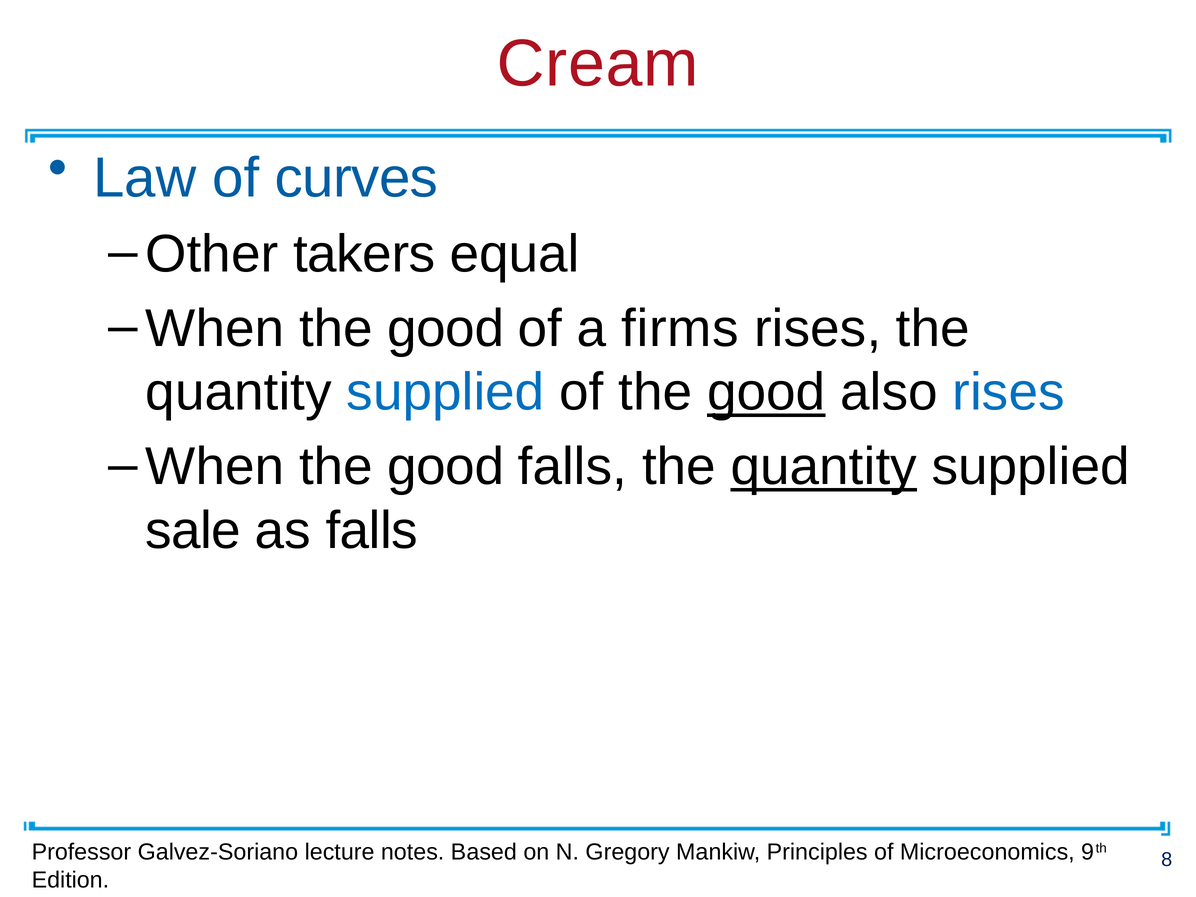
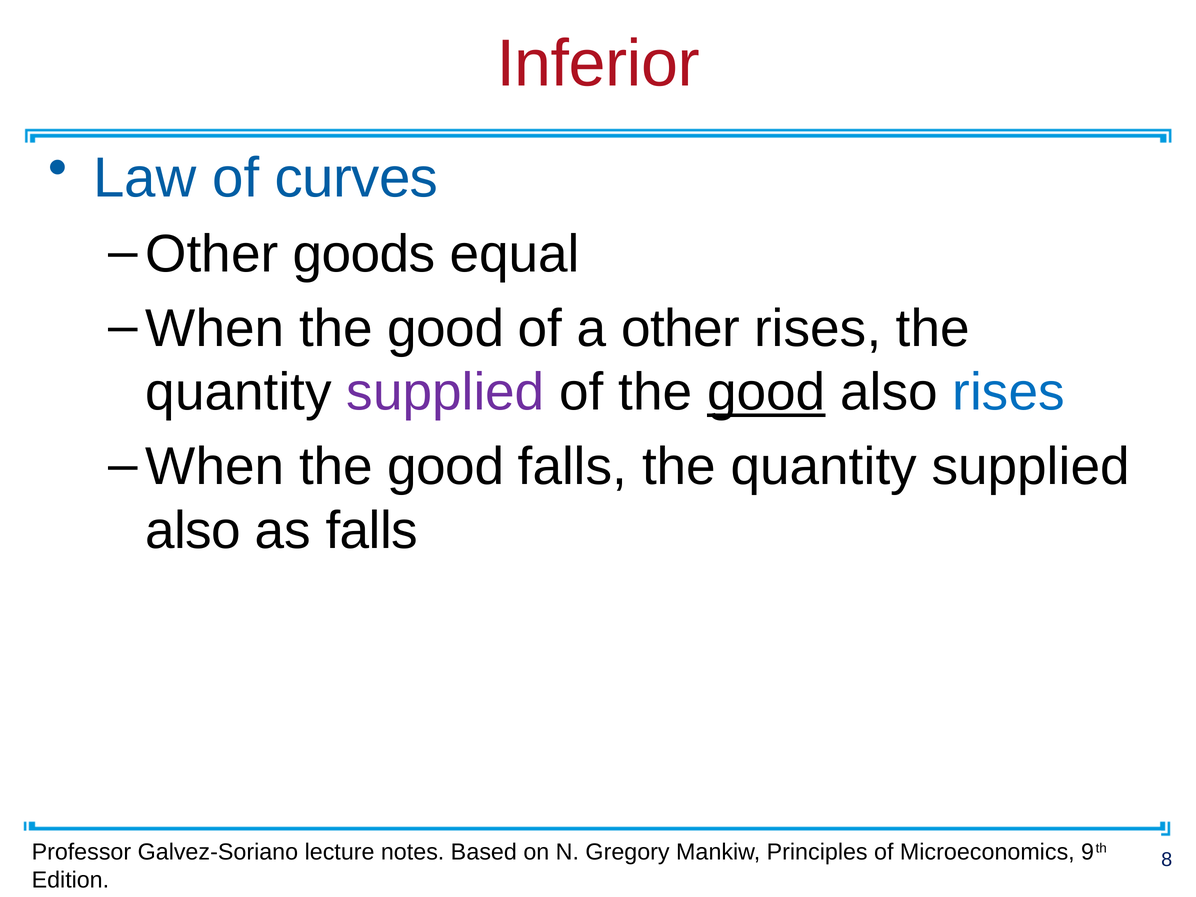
Cream: Cream -> Inferior (598, 64)
takers: takers -> goods (364, 254)
a firms: firms -> other (681, 329)
supplied colour: blue -> purple (445, 392)
quantity underline: present -> none (824, 467)
sale: sale -> also (193, 531)
